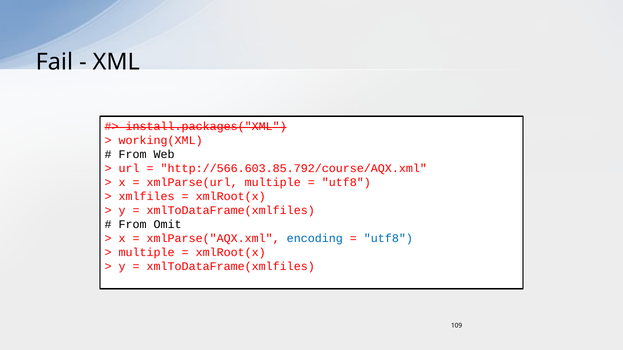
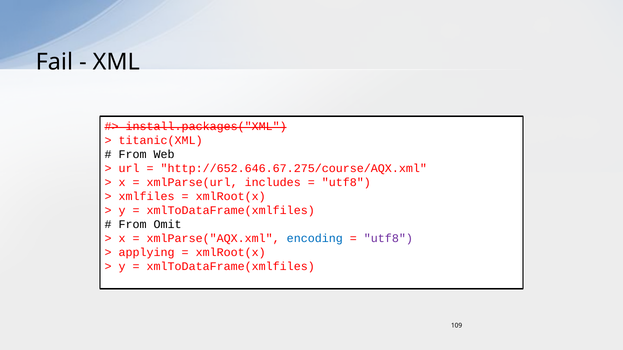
working(XML: working(XML -> titanic(XML (161, 140)
http://566.603.85.792/course/AQX.xml: http://566.603.85.792/course/AQX.xml -> http://652.646.67.275/course/AQX.xml (294, 169)
xmlParse(url multiple: multiple -> includes (273, 183)
utf8 colour: blue -> purple (388, 239)
multiple: multiple -> applying (147, 253)
